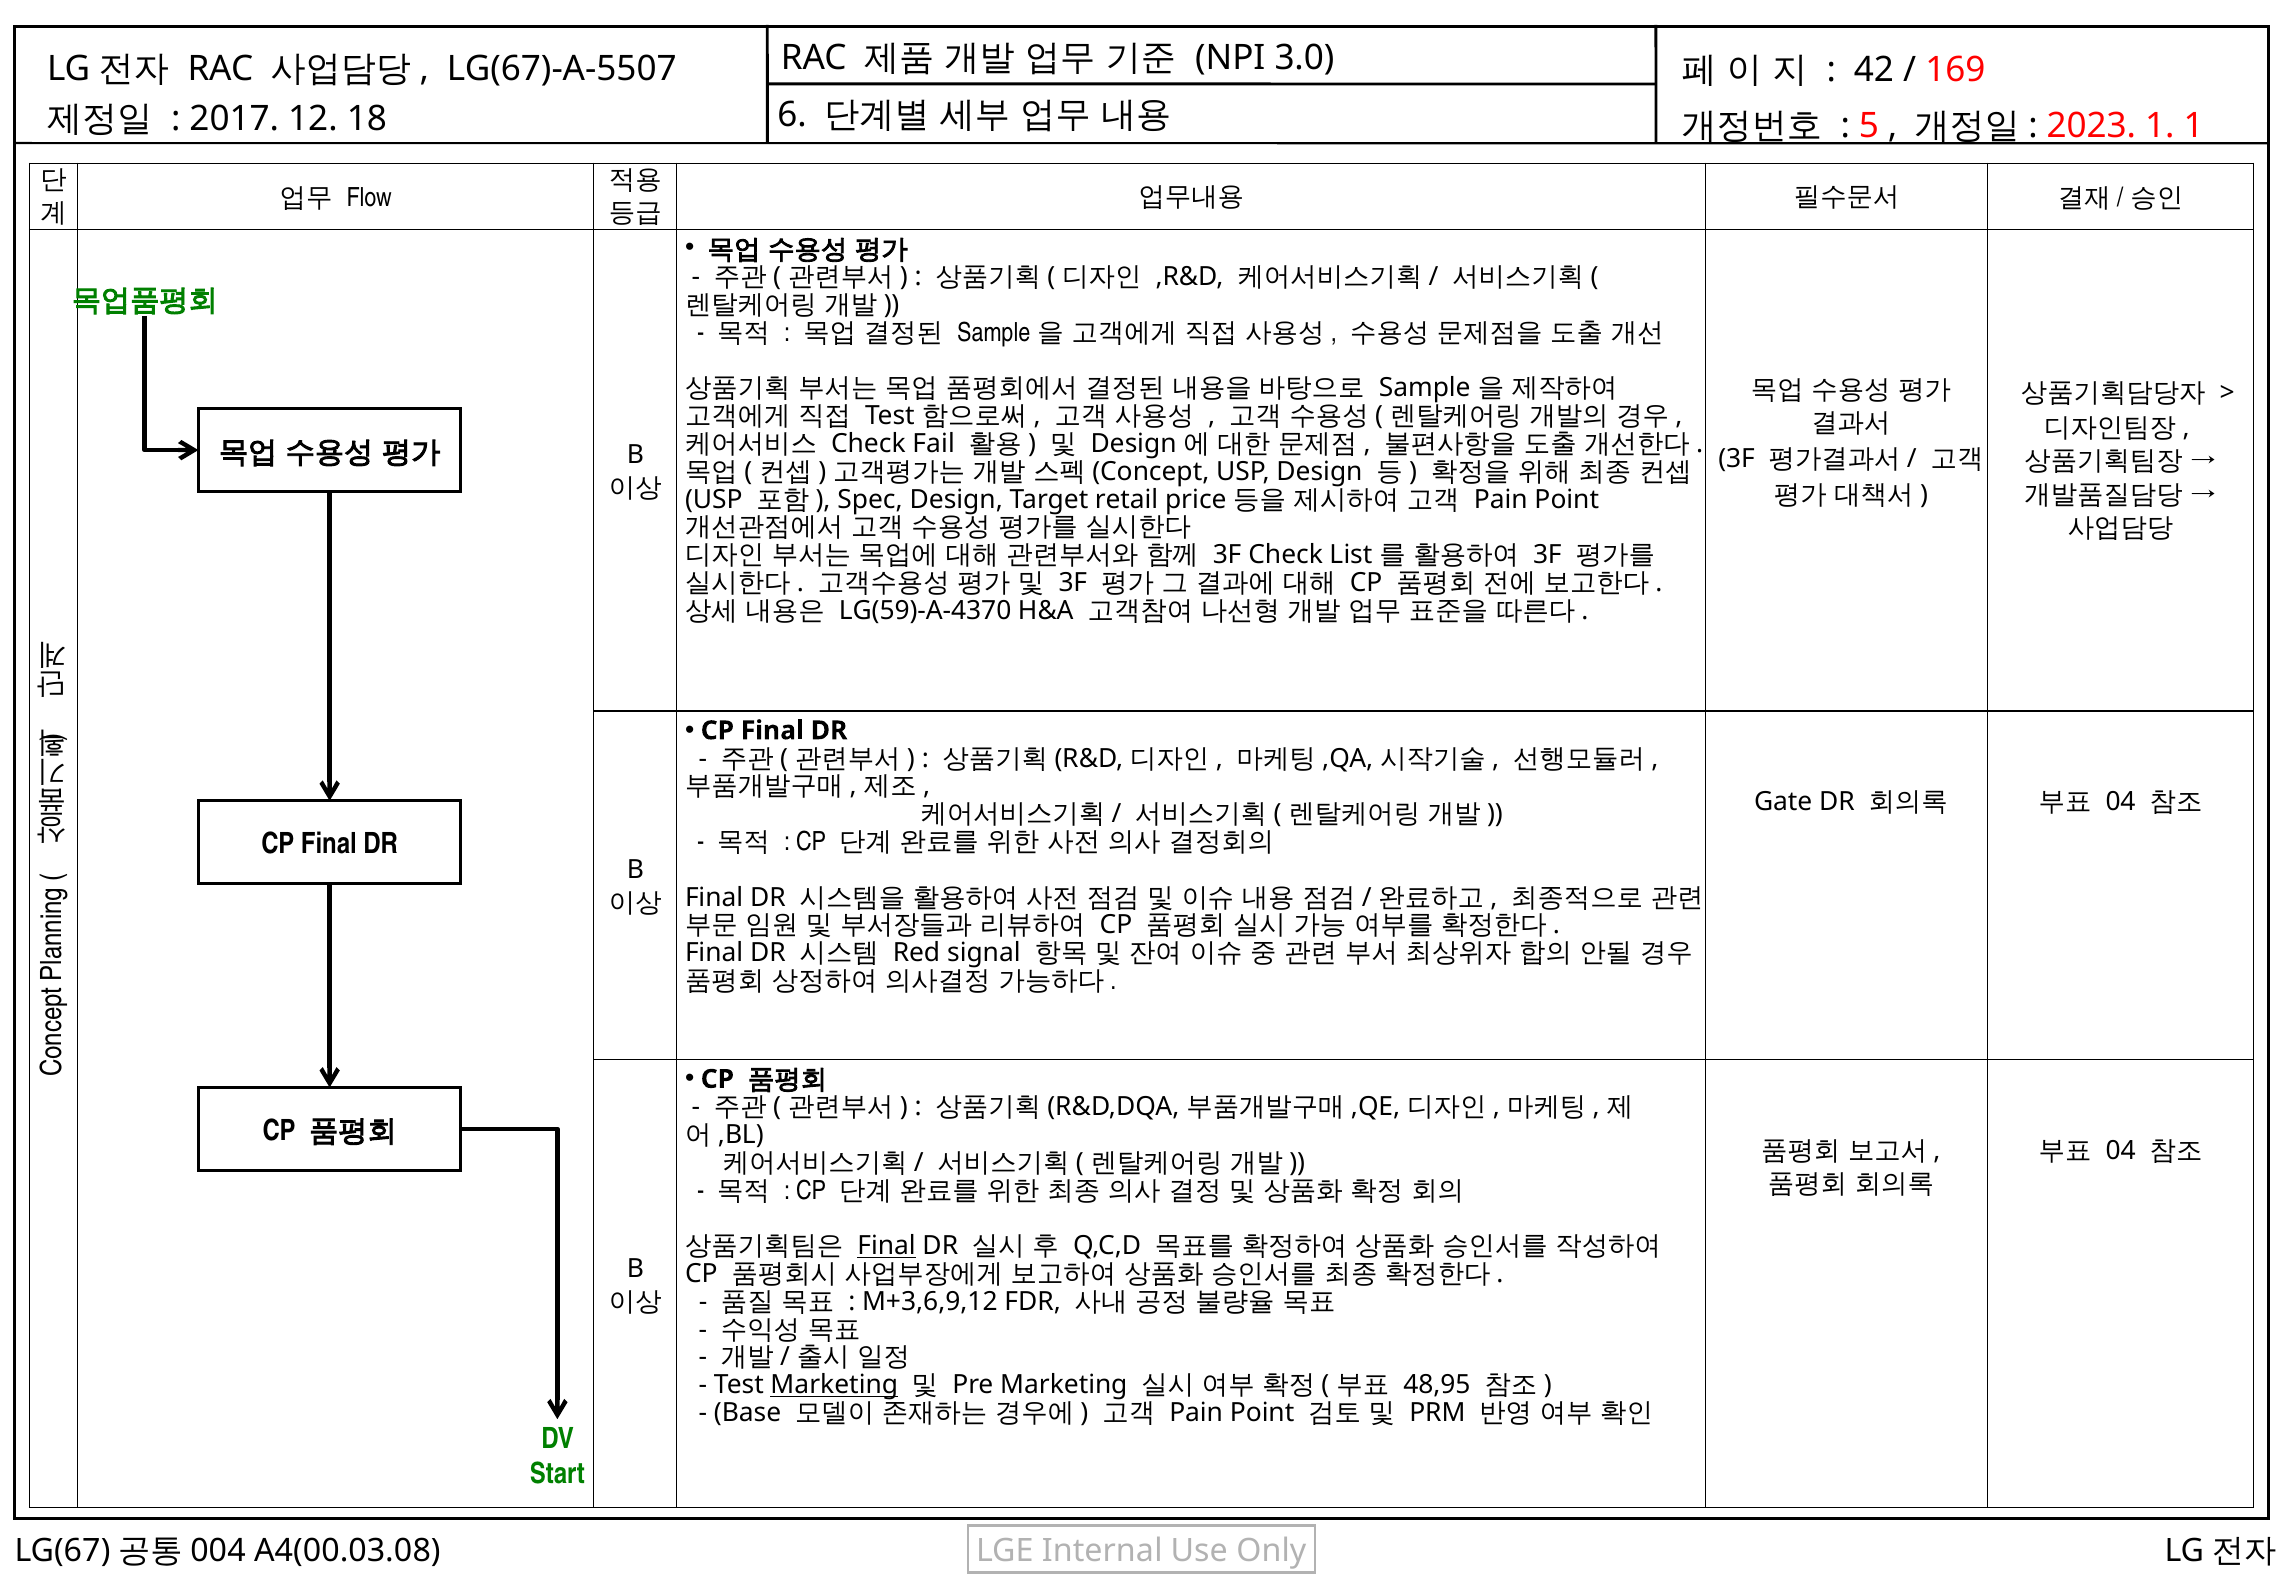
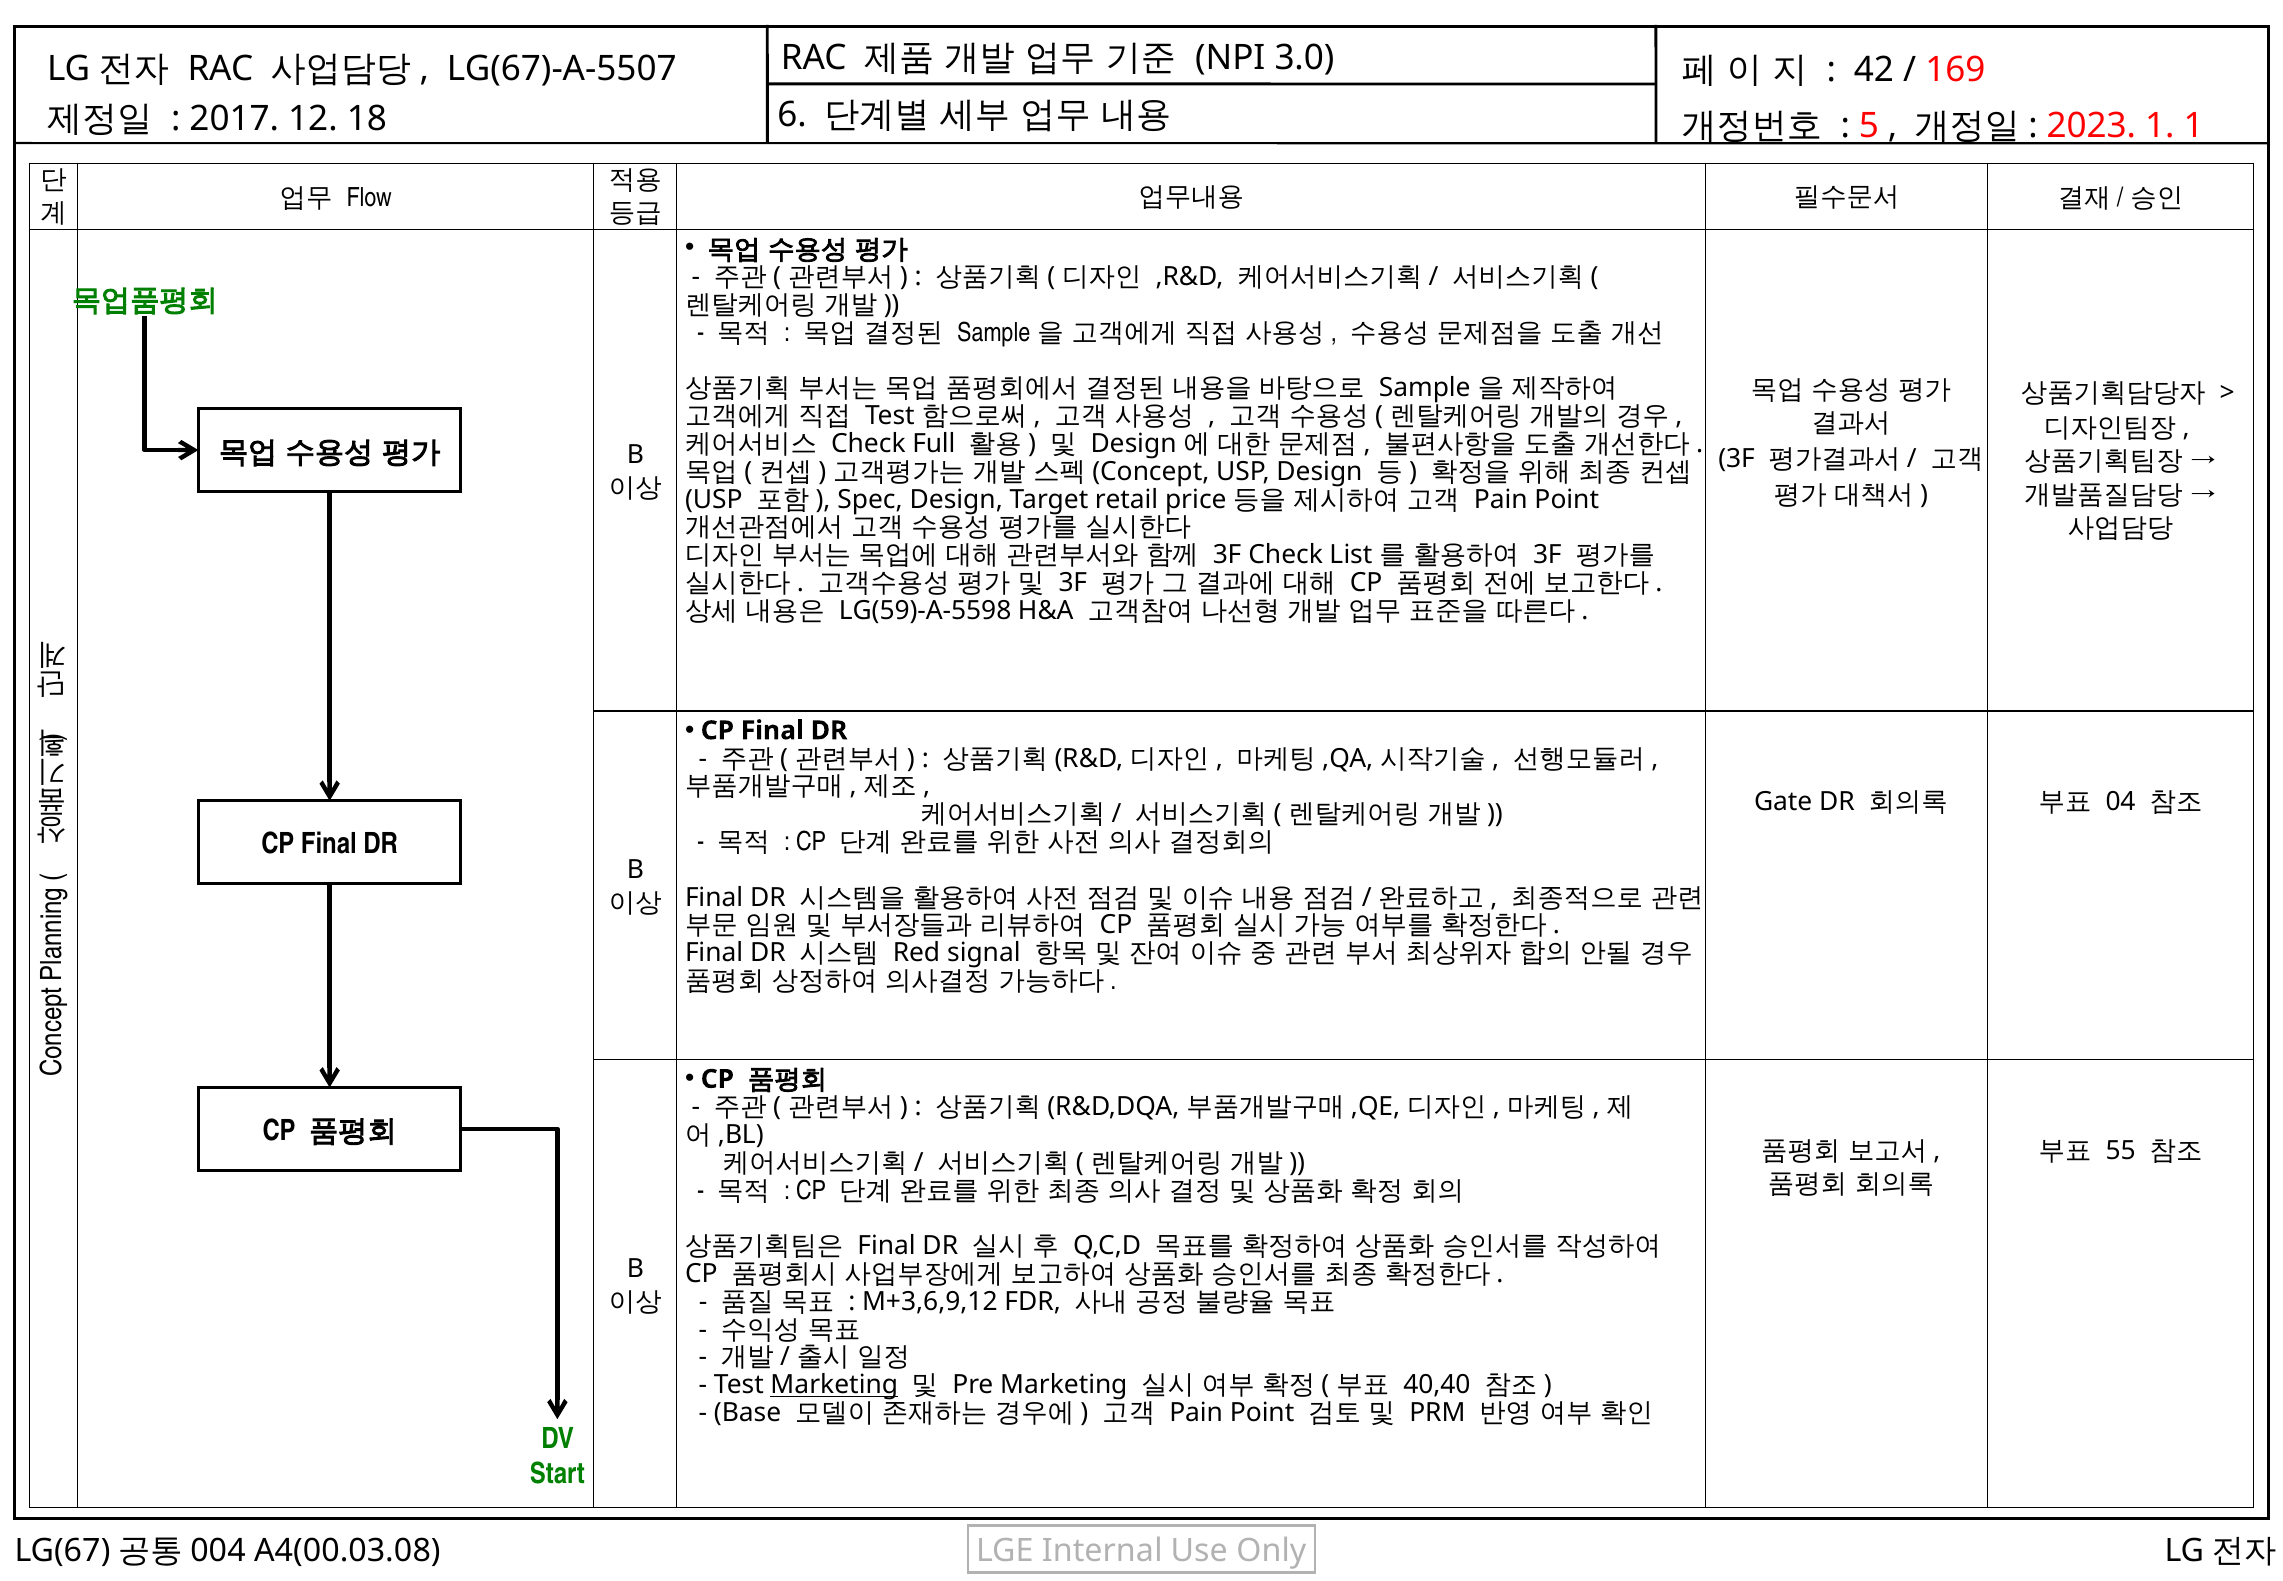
Fail: Fail -> Full (934, 444)
LG(59)-A-4370: LG(59)-A-4370 -> LG(59)-A-5598 (925, 610)
04: 04 -> 55 (2121, 1150)
Final underline: present -> none (886, 1246)
48,95: 48,95 -> 40,40 (1437, 1385)
